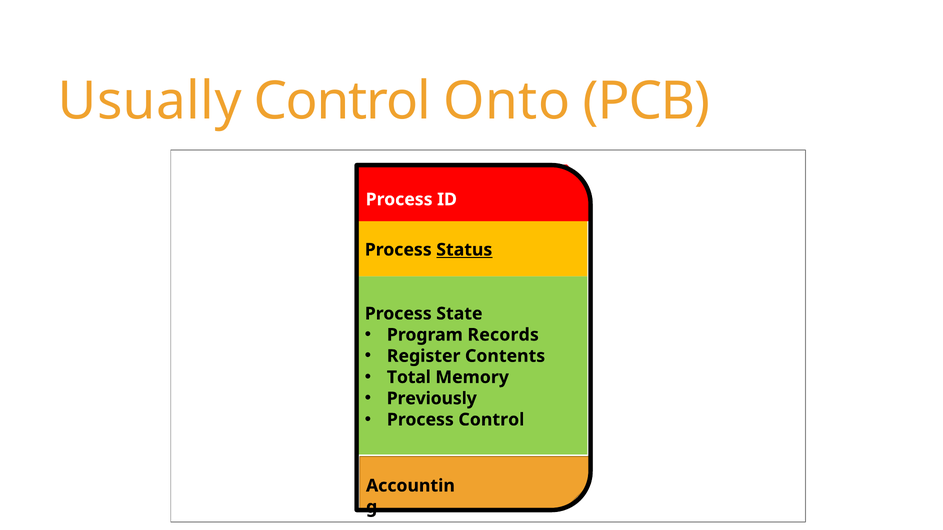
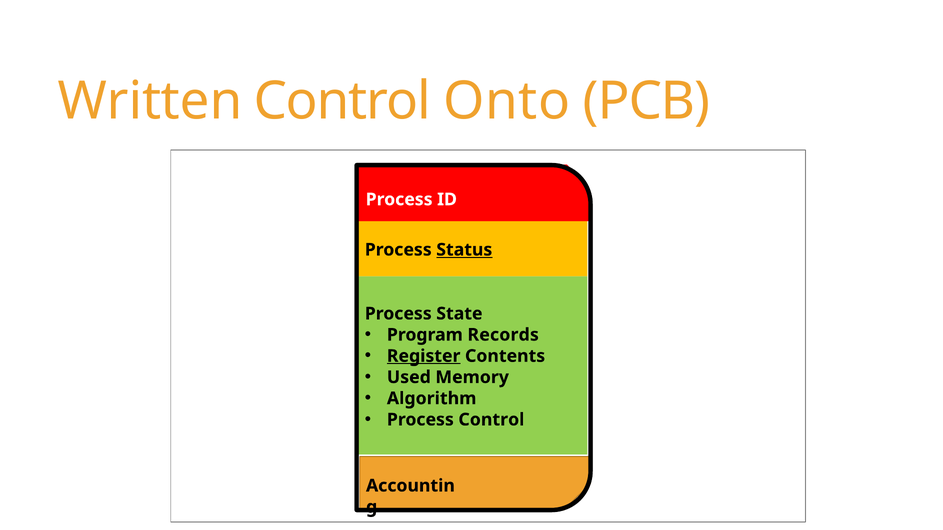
Usually: Usually -> Written (150, 101)
Register underline: none -> present (424, 356)
Total: Total -> Used (409, 378)
Previously: Previously -> Algorithm (432, 399)
